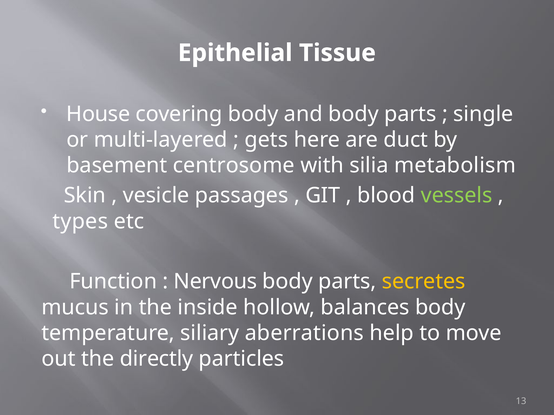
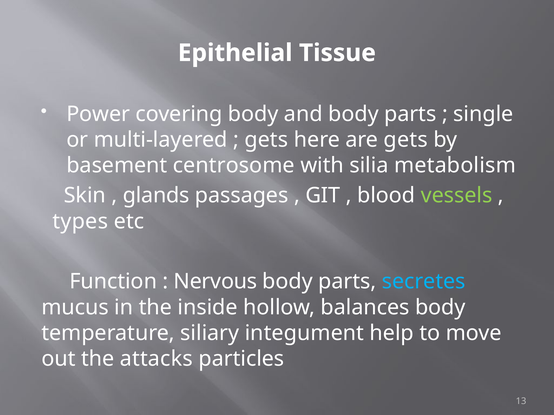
House: House -> Power (98, 114)
are duct: duct -> gets (406, 140)
vesicle: vesicle -> glands (156, 196)
secretes colour: yellow -> light blue (424, 282)
aberrations: aberrations -> integument (304, 333)
directly: directly -> attacks (156, 359)
